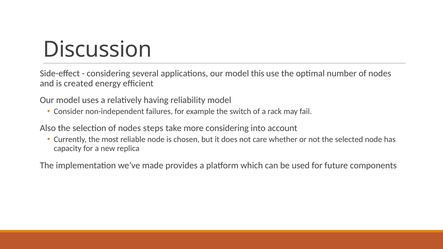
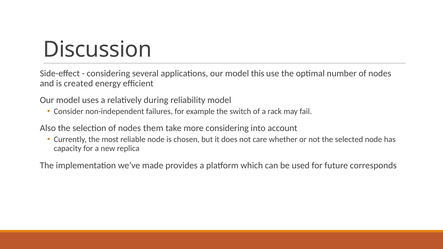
having: having -> during (156, 100)
steps: steps -> them (153, 128)
components: components -> corresponds (373, 165)
